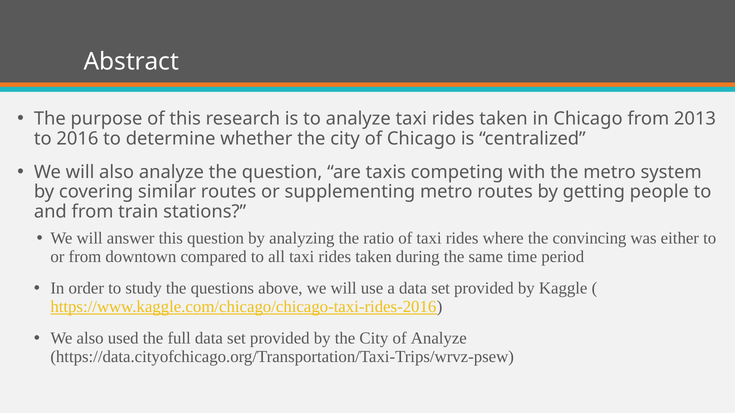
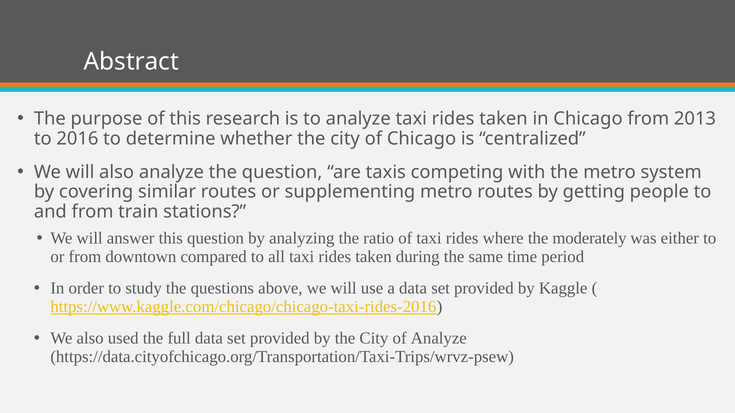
convincing: convincing -> moderately (590, 239)
